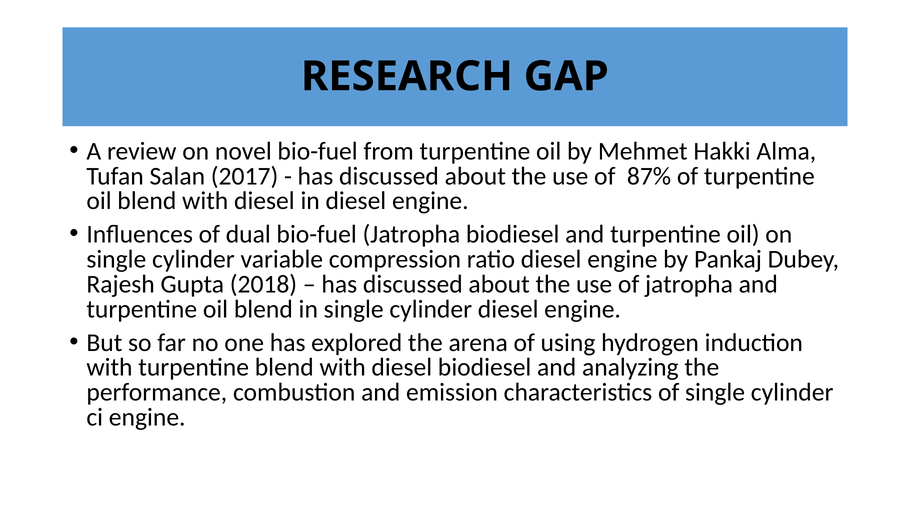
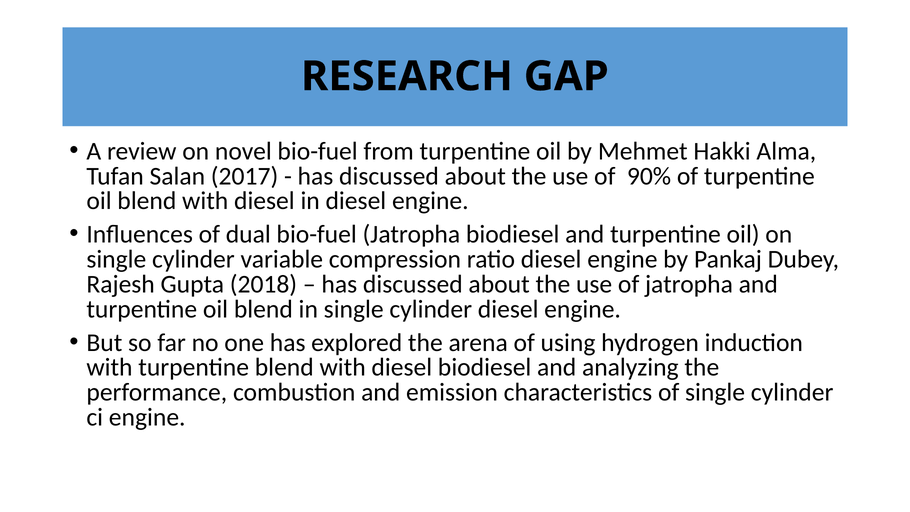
87%: 87% -> 90% (649, 176)
